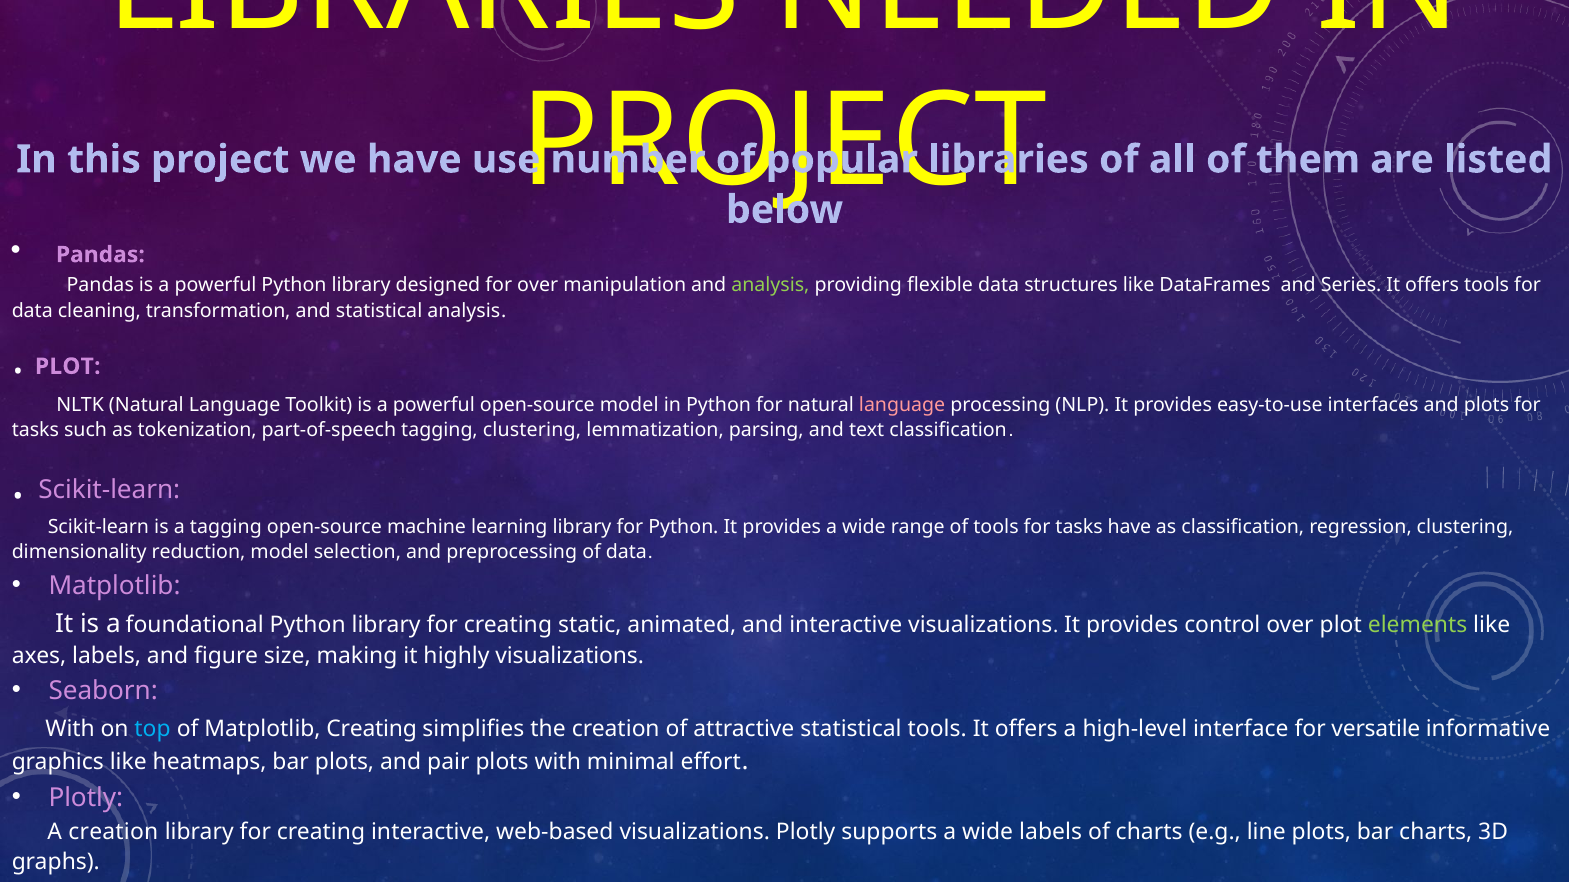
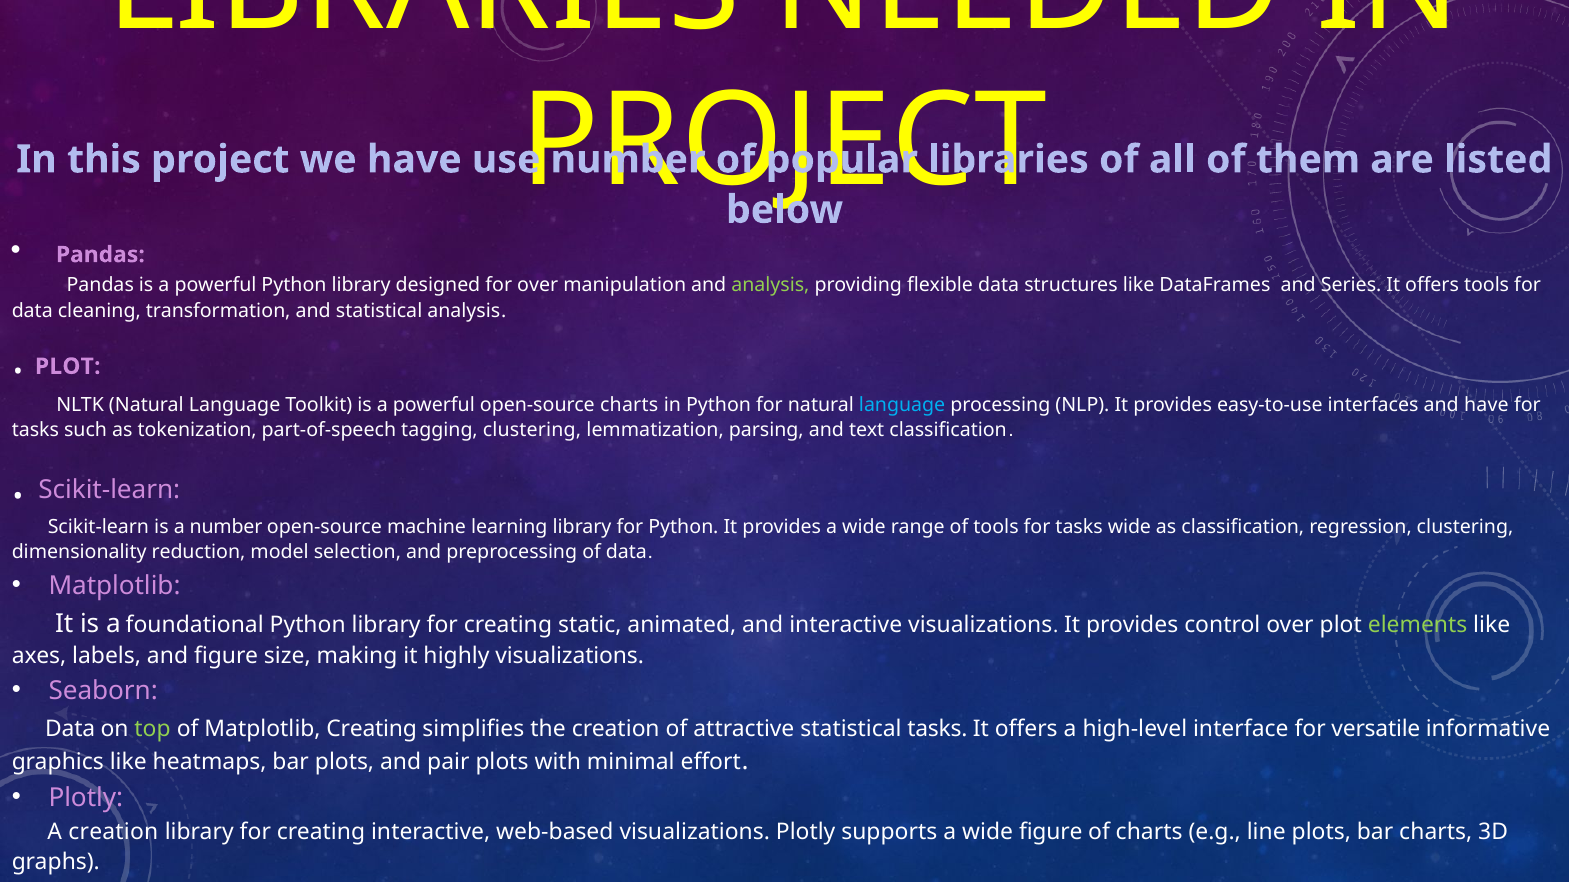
open-source model: model -> charts (629, 405)
language colour: pink -> light blue (902, 405)
and plots: plots -> have (1486, 405)
a tagging: tagging -> number (226, 527)
tasks have: have -> wide (1129, 527)
With: With -> Data (70, 729)
top colour: light blue -> light green (153, 729)
statistical tools: tools -> tasks (937, 729)
wide labels: labels -> figure (1051, 833)
